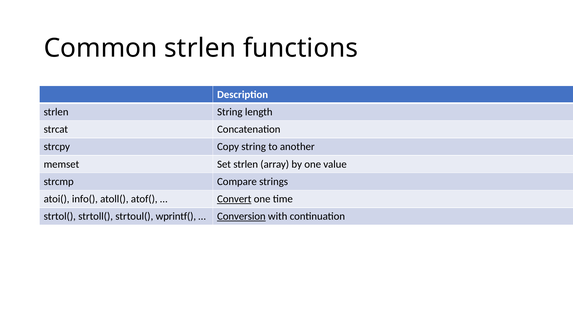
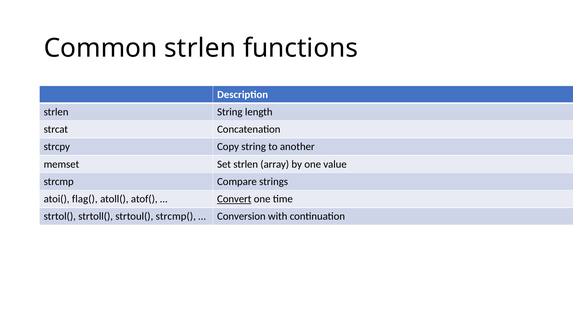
info(: info( -> flag( (85, 199)
wprintf(: wprintf( -> strcmp( (176, 217)
Conversion underline: present -> none (241, 217)
